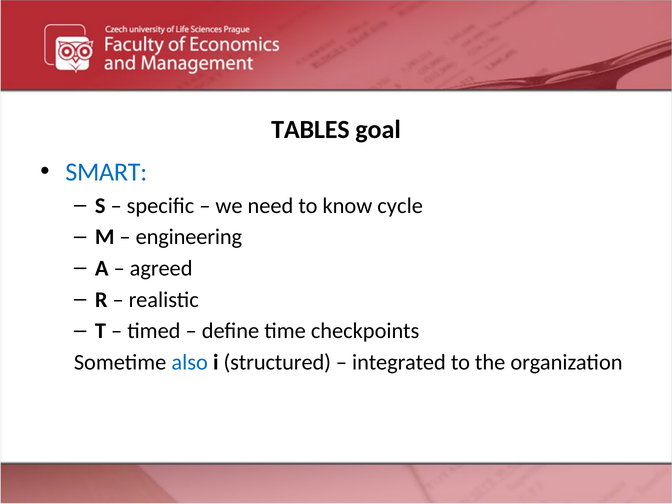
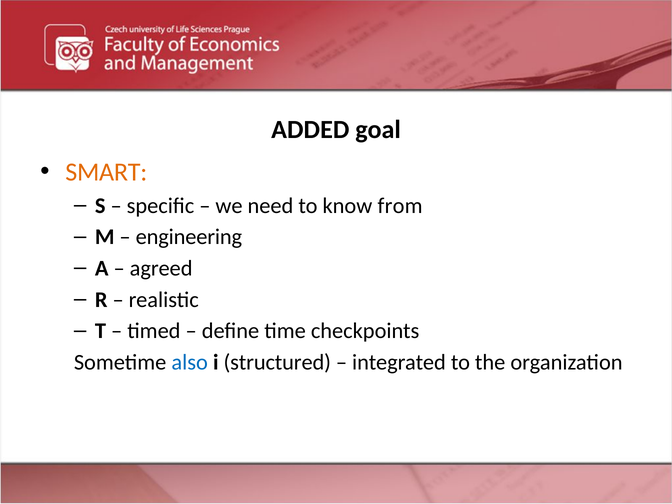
TABLES: TABLES -> ADDED (310, 129)
SMART colour: blue -> orange (106, 172)
cycle: cycle -> from (400, 206)
